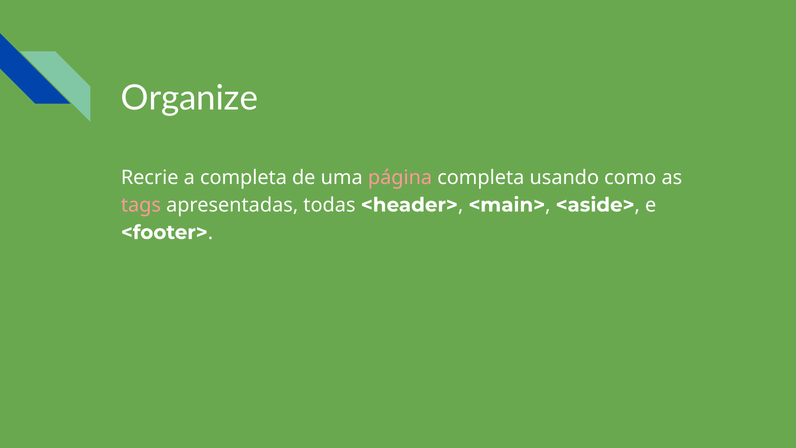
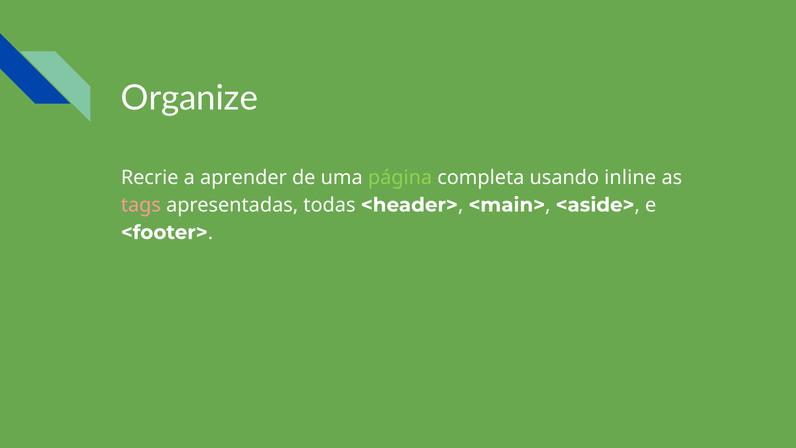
a completa: completa -> aprender (243, 177)
página colour: pink -> light green (400, 177)
como: como -> inline (630, 177)
